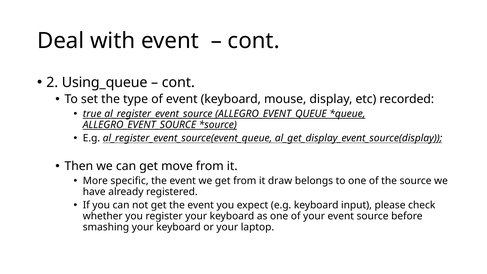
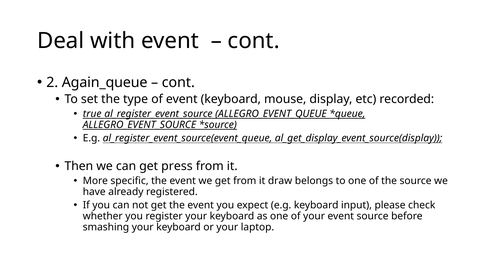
Using_queue: Using_queue -> Again_queue (105, 82)
move: move -> press (177, 166)
